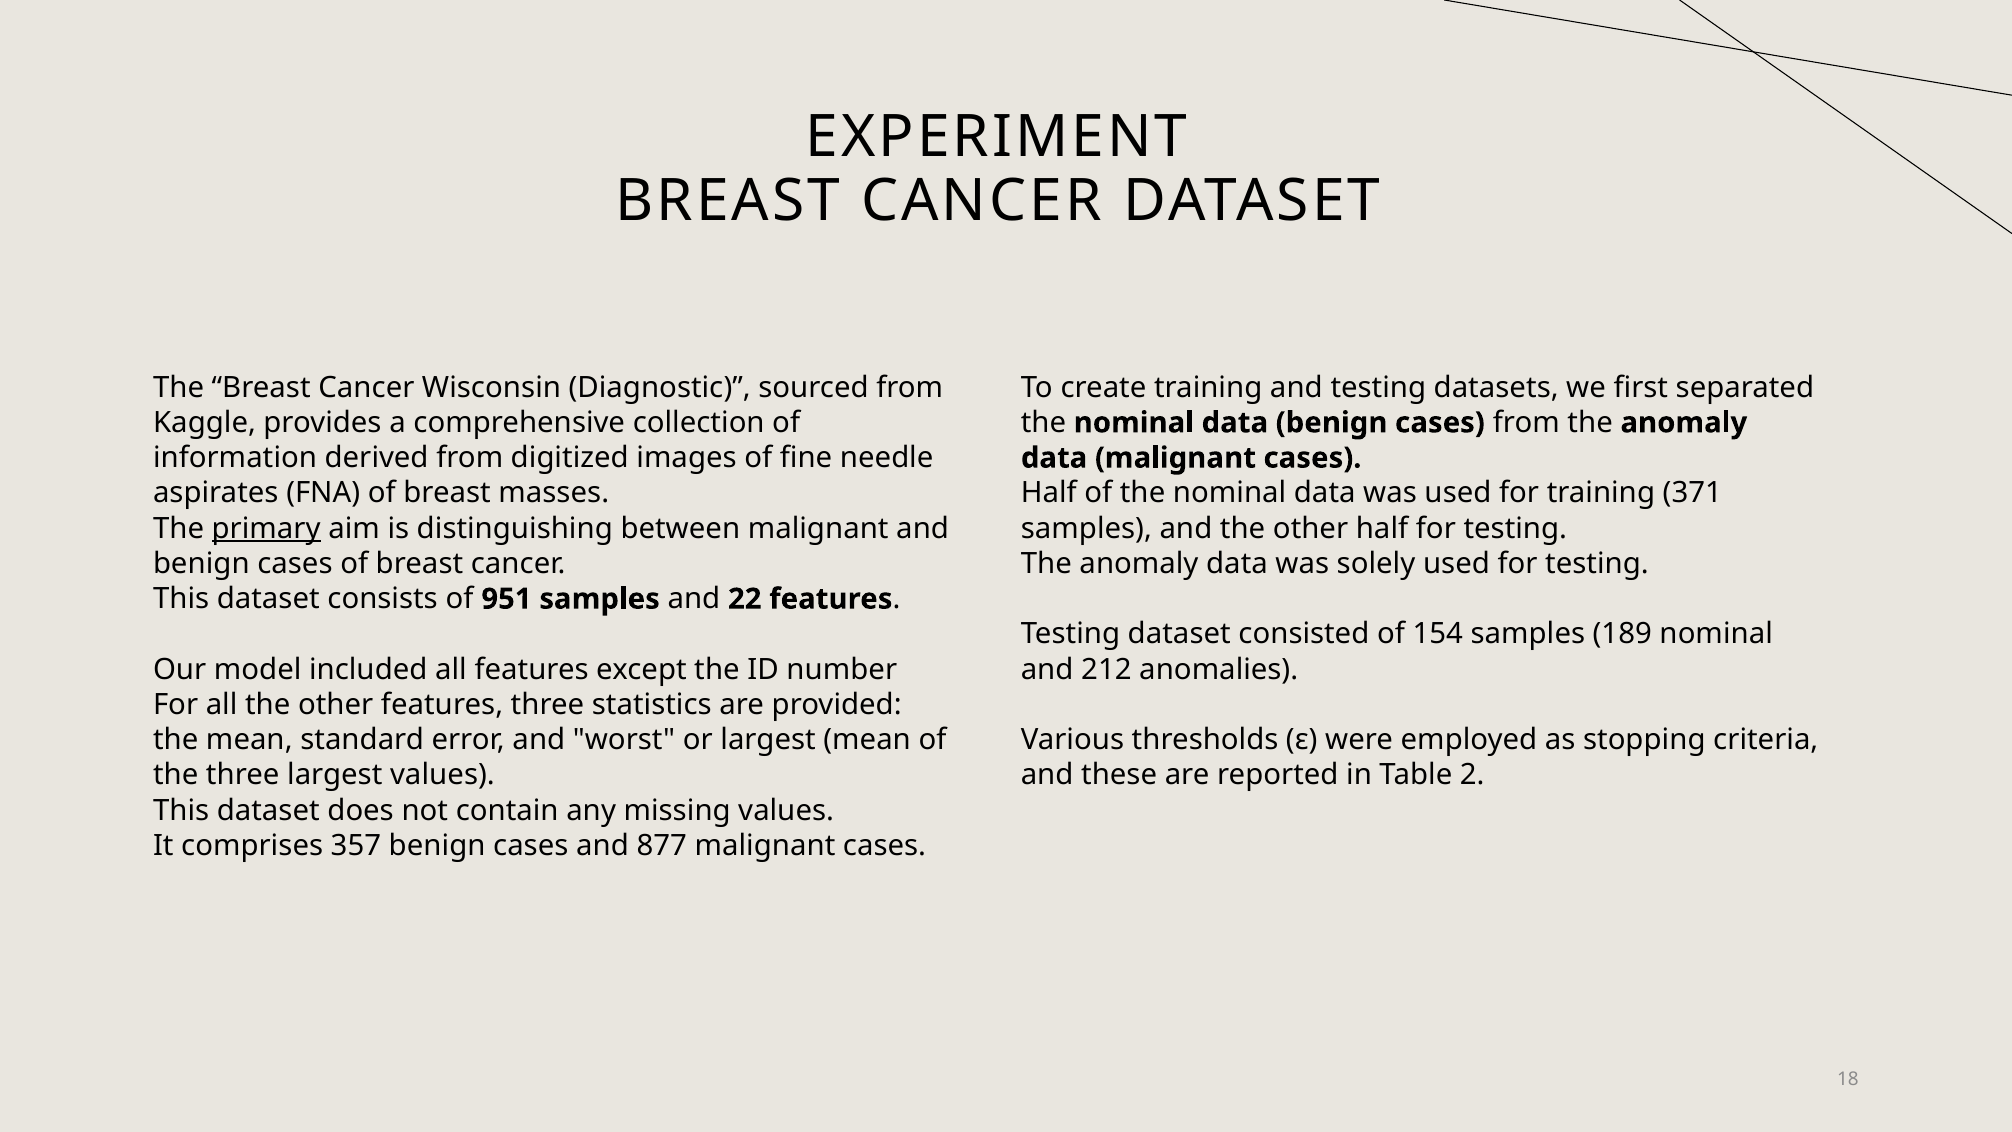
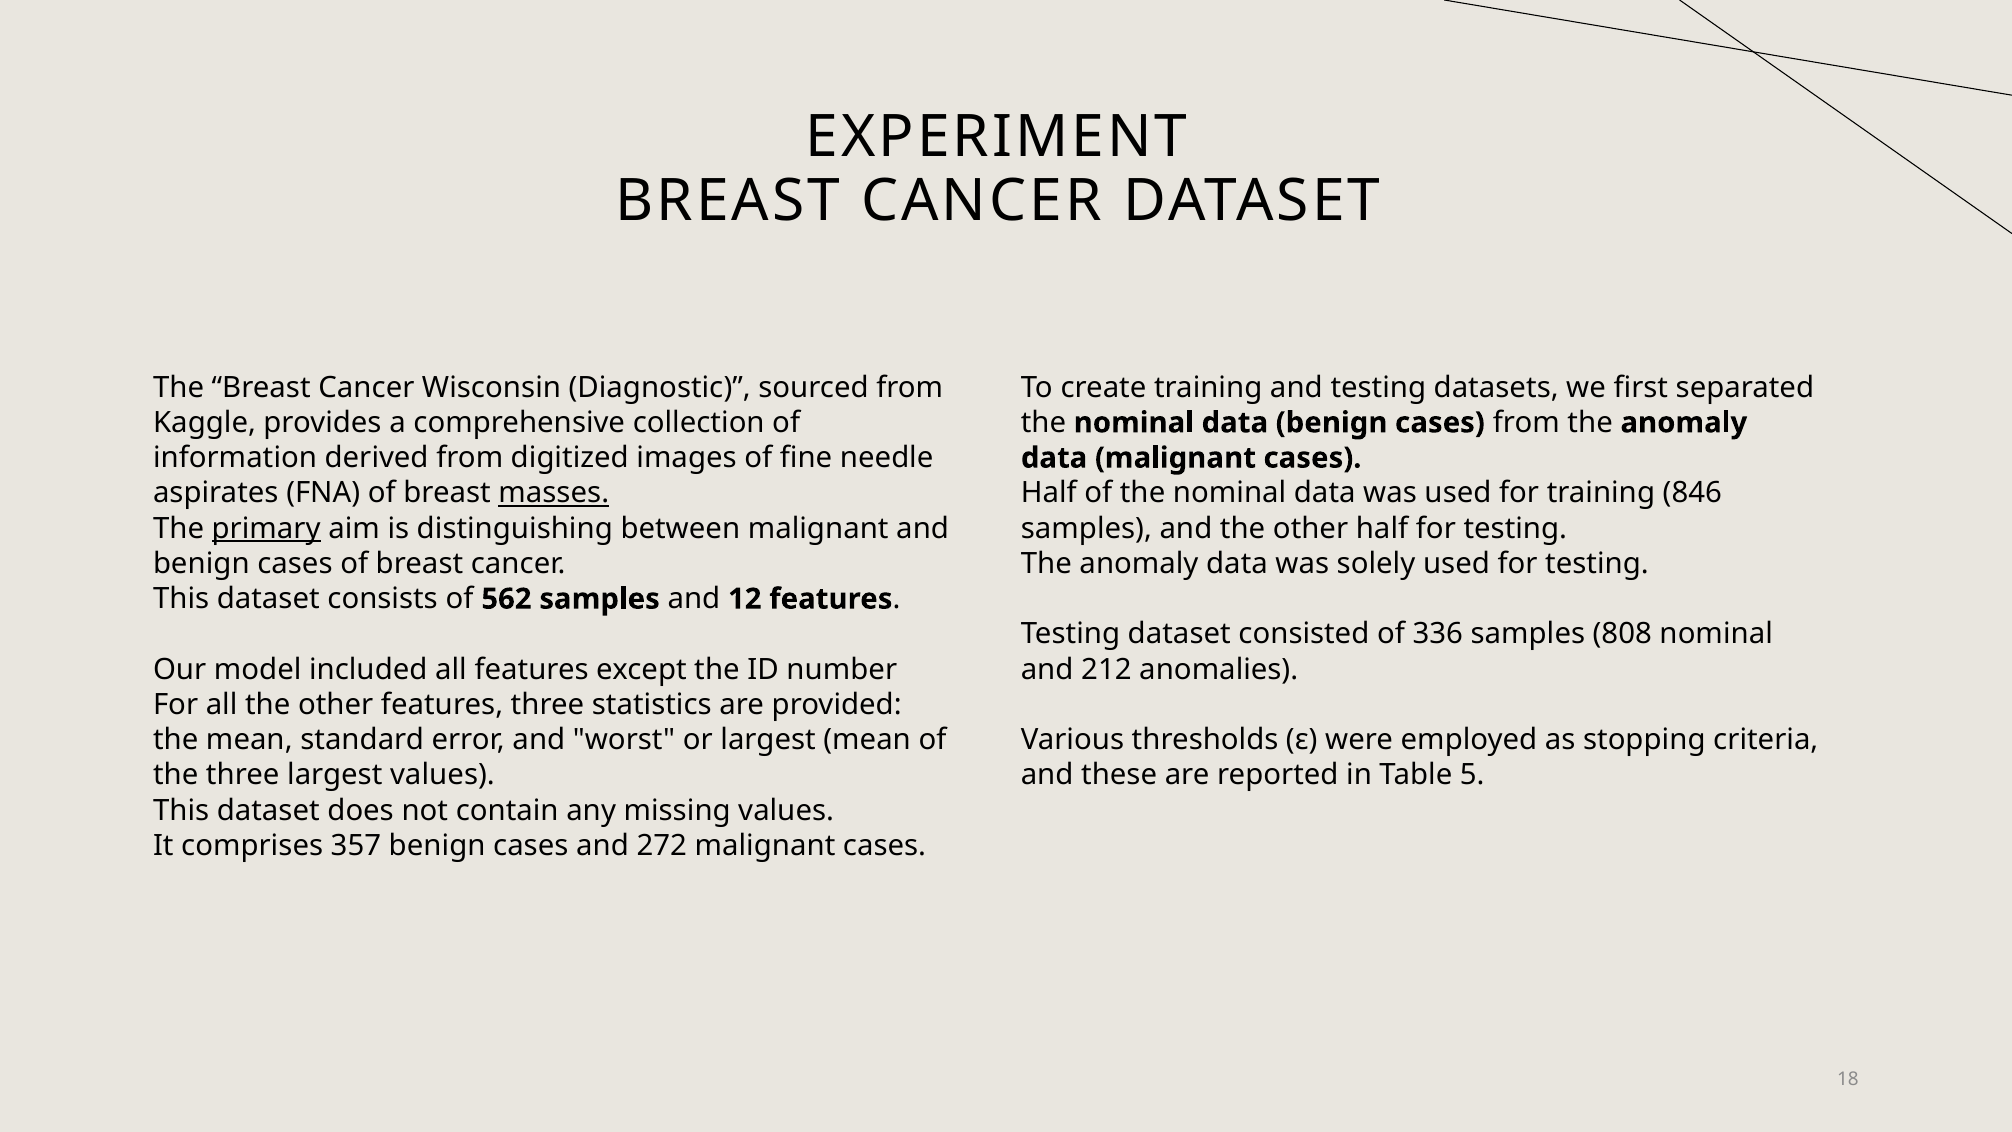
371: 371 -> 846 (1692, 493)
masses underline: none -> present (554, 493)
951: 951 -> 562 (506, 599)
22: 22 -> 12 (745, 599)
154: 154 -> 336 (1438, 634)
189: 189 -> 808 (1622, 634)
2: 2 -> 5 (1472, 775)
877: 877 -> 272 (662, 845)
